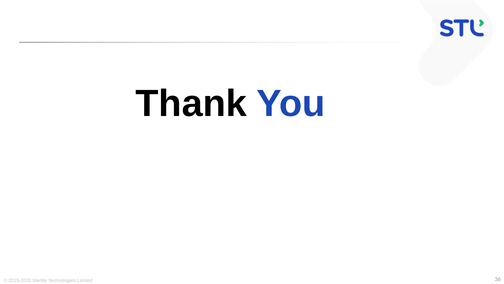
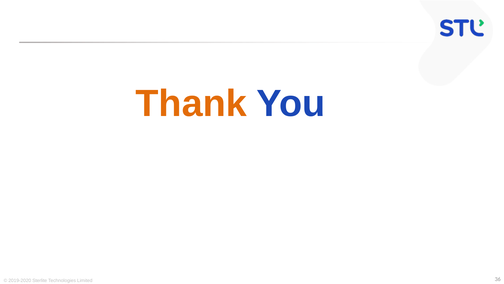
Thank colour: black -> orange (191, 104)
